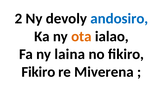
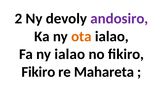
andosiro colour: blue -> purple (119, 19)
ny laina: laina -> ialao (70, 55)
Miverena: Miverena -> Mahareta (104, 72)
